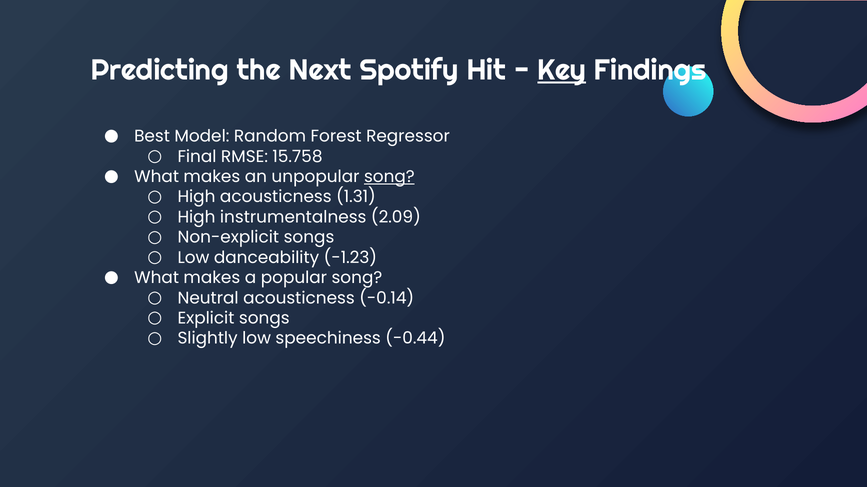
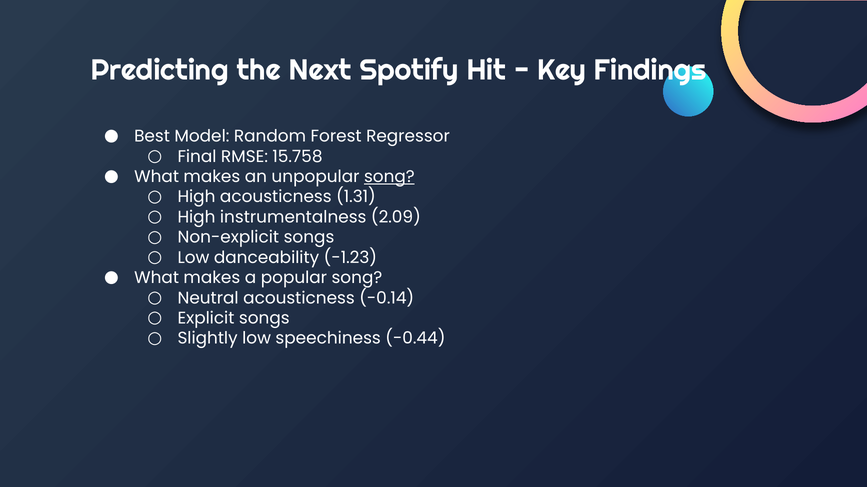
Key underline: present -> none (562, 70)
